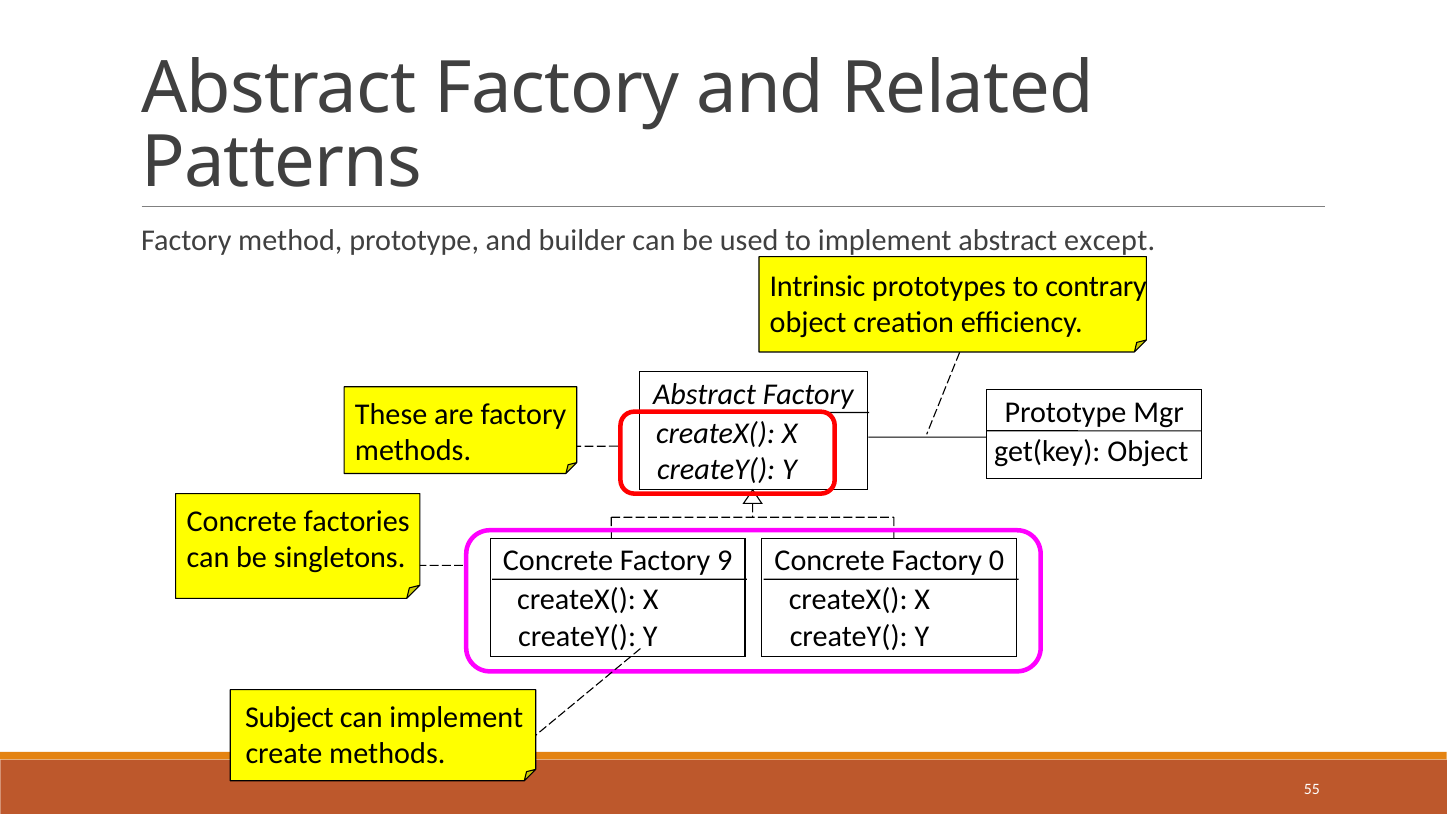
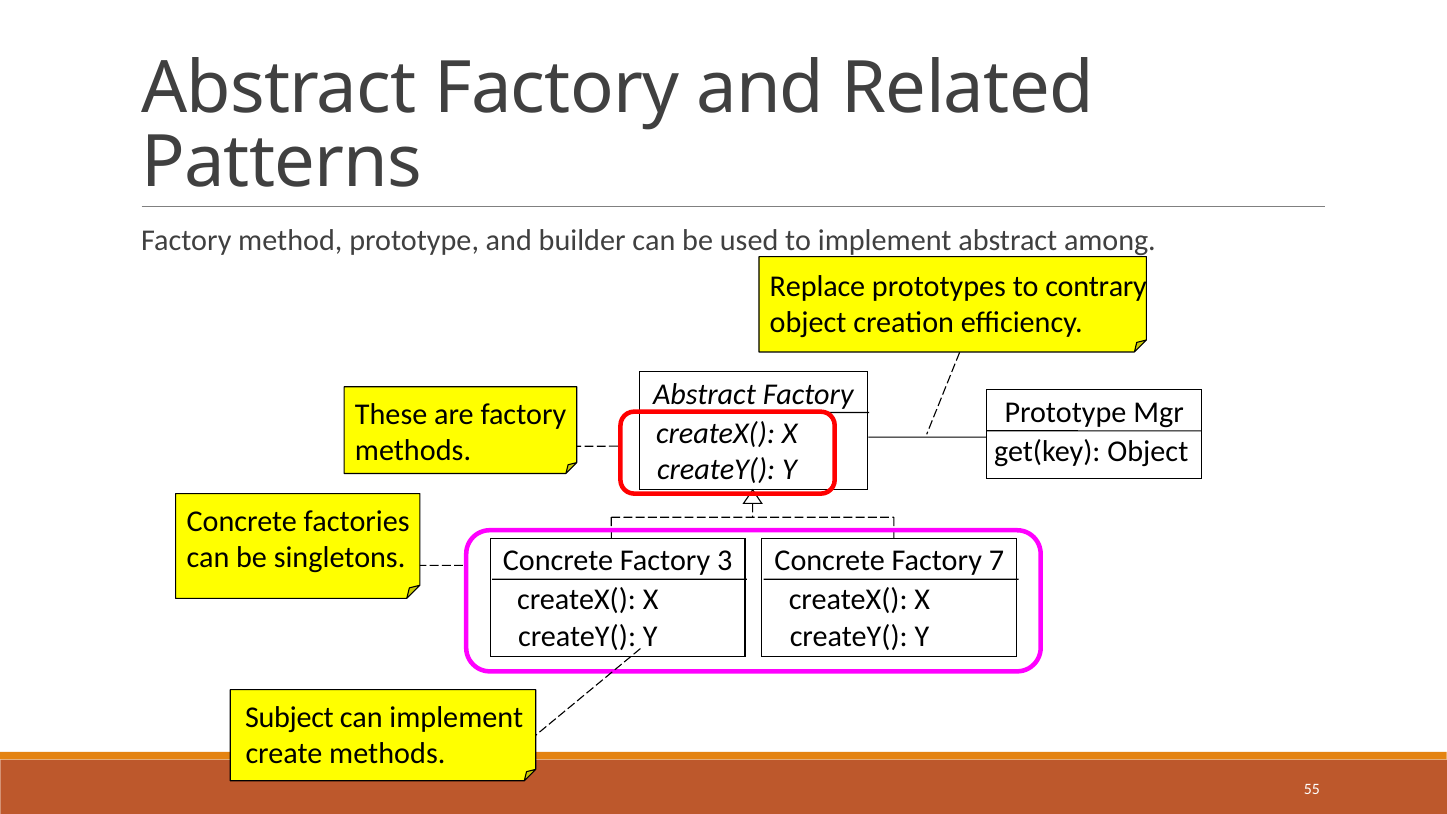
except: except -> among (1110, 241)
Intrinsic: Intrinsic -> Replace (817, 287)
9: 9 -> 3 (725, 561)
0: 0 -> 7 (996, 561)
